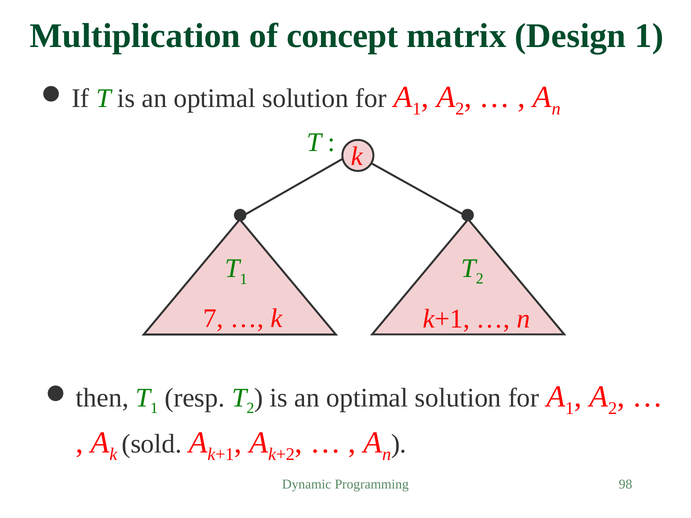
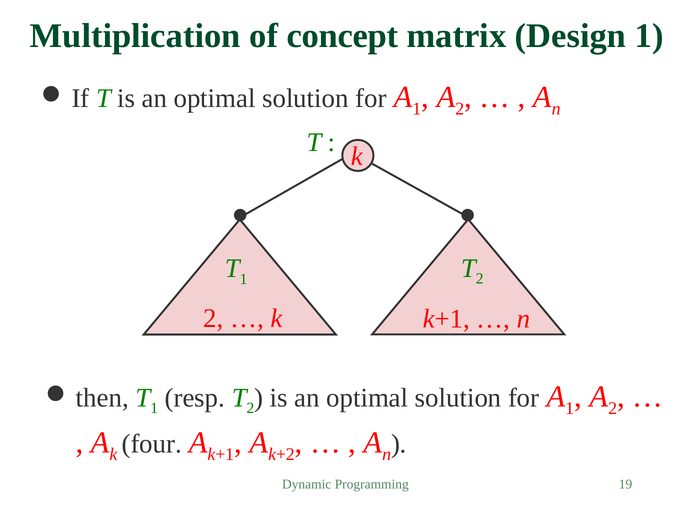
7: 7 -> 2 (213, 319)
sold: sold -> four (152, 444)
98: 98 -> 19 (626, 485)
